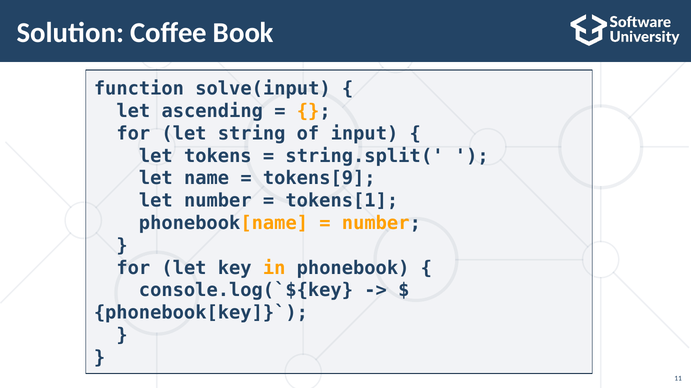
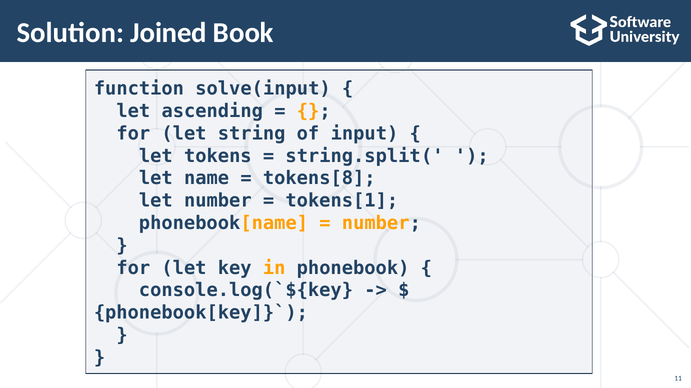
Coffee: Coffee -> Joined (169, 33)
tokens[9: tokens[9 -> tokens[8 (319, 179)
